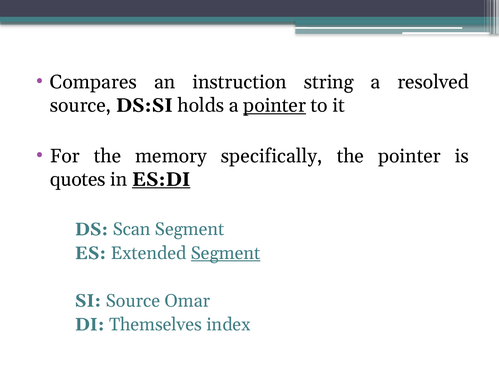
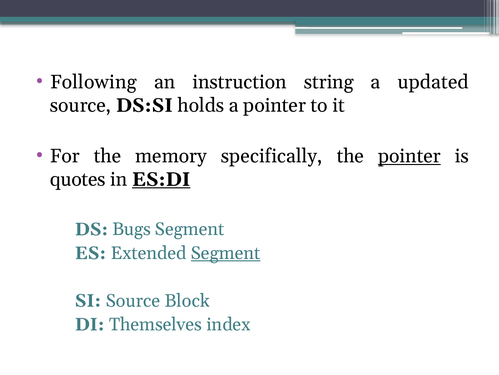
Compares: Compares -> Following (93, 82)
resolved: resolved -> updated (433, 82)
pointer underline: present -> none (275, 105)
pointer underline: none -> present (409, 156)
Scan: Scan -> Bugs (132, 229)
Omar: Omar -> Block (187, 300)
